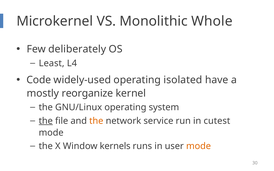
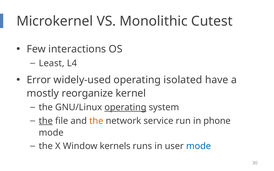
Whole: Whole -> Cutest (212, 21)
deliberately: deliberately -> interactions (77, 49)
Code: Code -> Error (39, 80)
operating underline: none -> present (125, 108)
cutest: cutest -> phone (217, 121)
mode colour: orange -> blue (199, 146)
